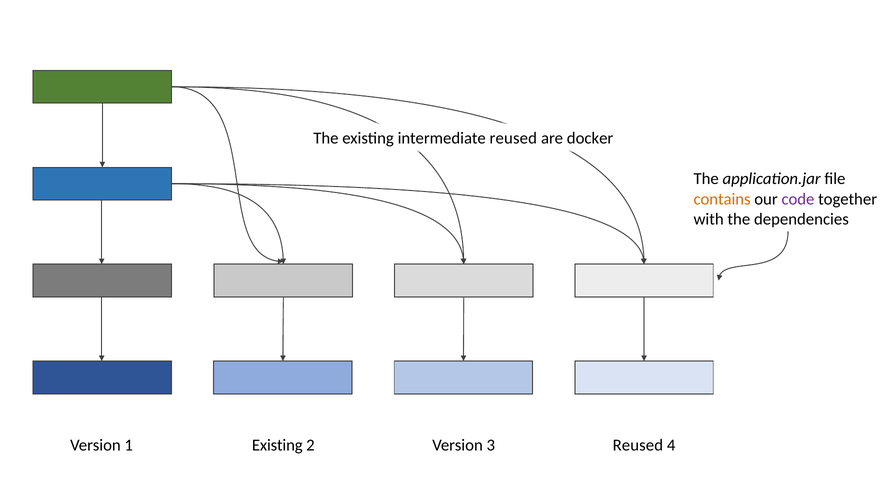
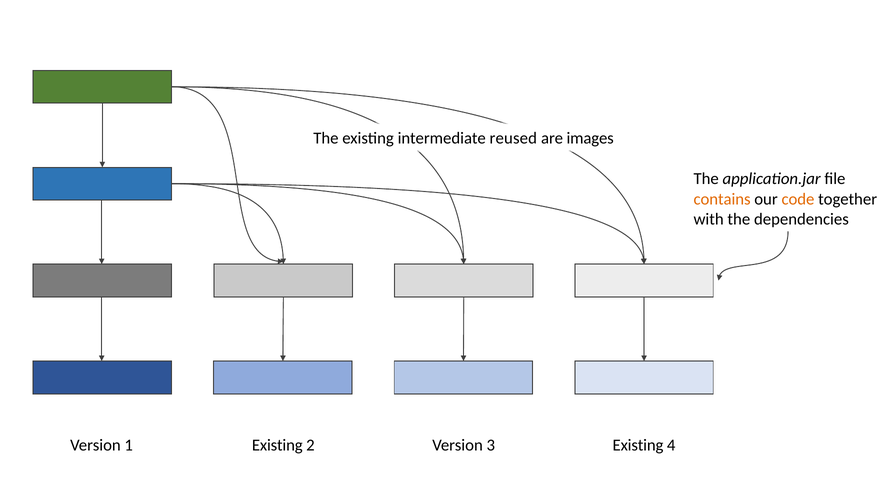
docker: docker -> images (590, 138)
code colour: purple -> orange (798, 199)
3 Reused: Reused -> Existing (638, 445)
